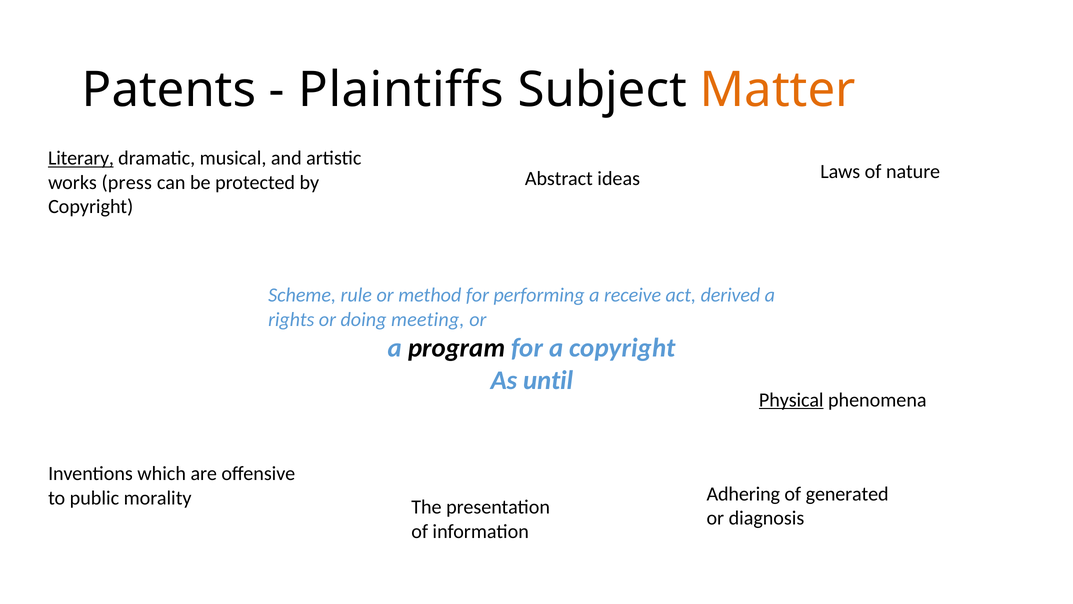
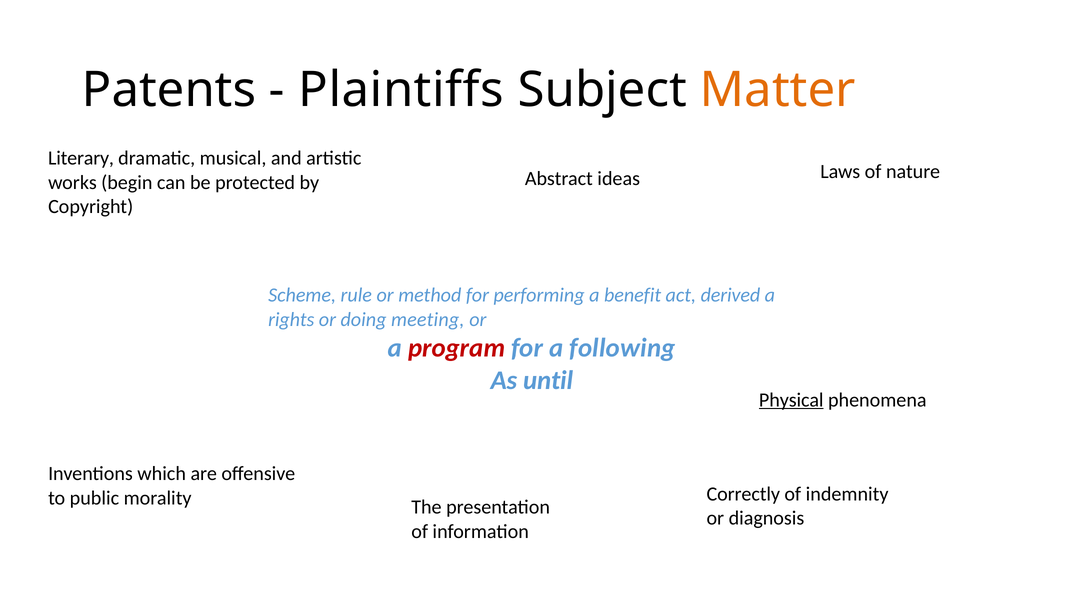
Literary underline: present -> none (81, 158)
press: press -> begin (127, 182)
receive: receive -> benefit (633, 295)
program colour: black -> red (457, 348)
a copyright: copyright -> following (622, 348)
Adhering: Adhering -> Correctly (743, 494)
generated: generated -> indemnity (847, 494)
